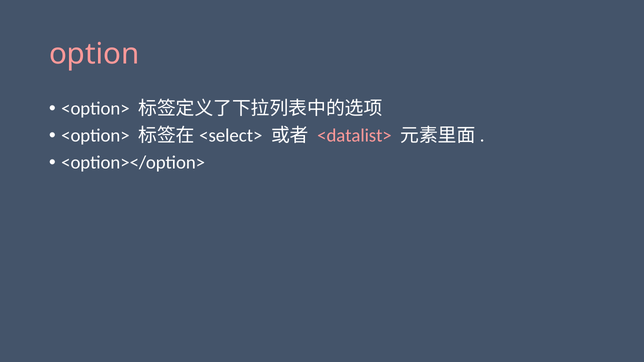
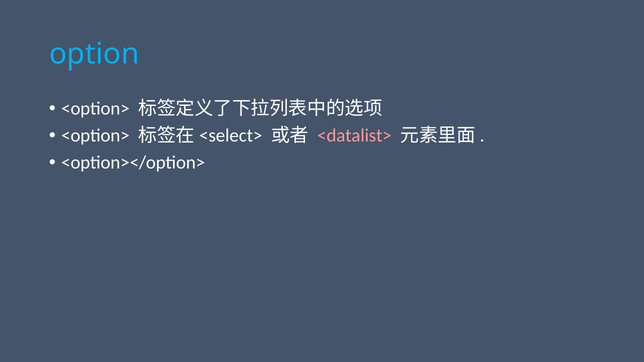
option colour: pink -> light blue (94, 54)
